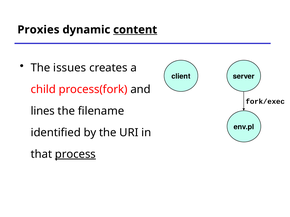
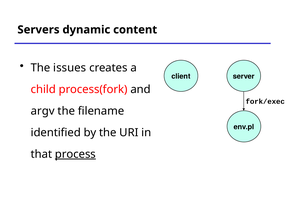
Proxies: Proxies -> Servers (38, 30)
content underline: present -> none (135, 30)
lines: lines -> argv (43, 111)
